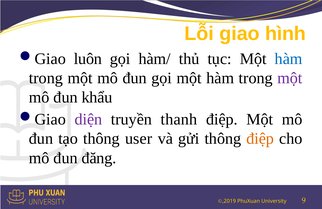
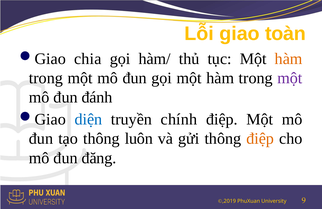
hình: hình -> toàn (285, 34)
luôn: luôn -> chia (88, 59)
hàm colour: blue -> orange (289, 59)
khẩu: khẩu -> đánh (97, 98)
diện colour: purple -> blue (88, 120)
thanh: thanh -> chính (179, 120)
user: user -> luôn (139, 139)
